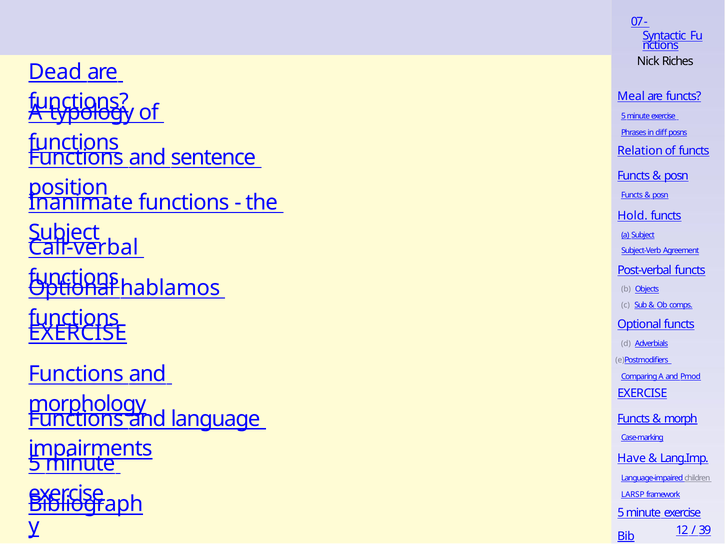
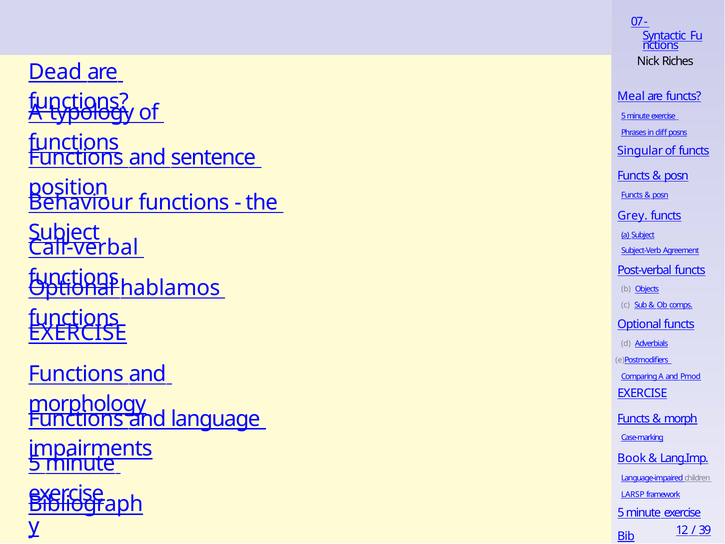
Relation: Relation -> Singular (640, 151)
Inanimate: Inanimate -> Behaviour (81, 203)
Hold: Hold -> Grey (632, 216)
Have: Have -> Book (632, 459)
